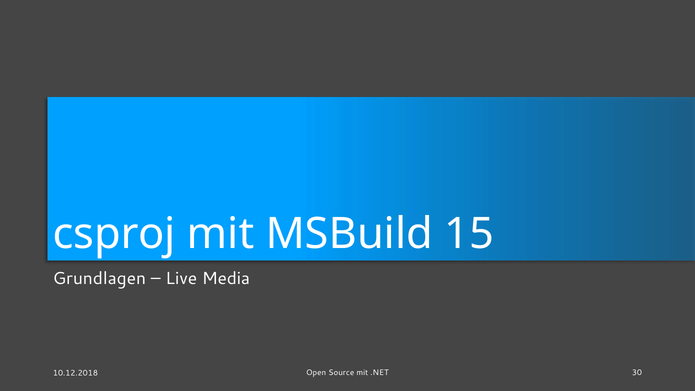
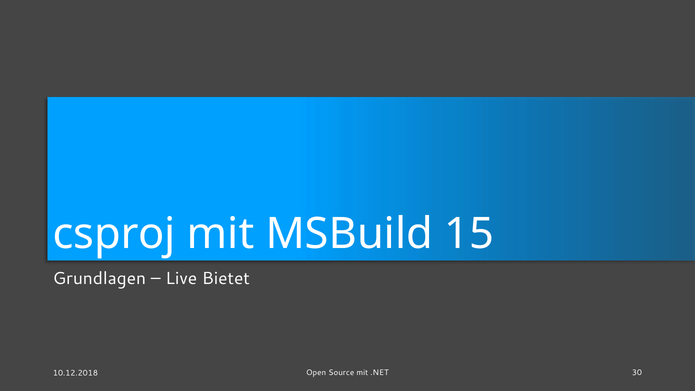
Media: Media -> Bietet (226, 278)
